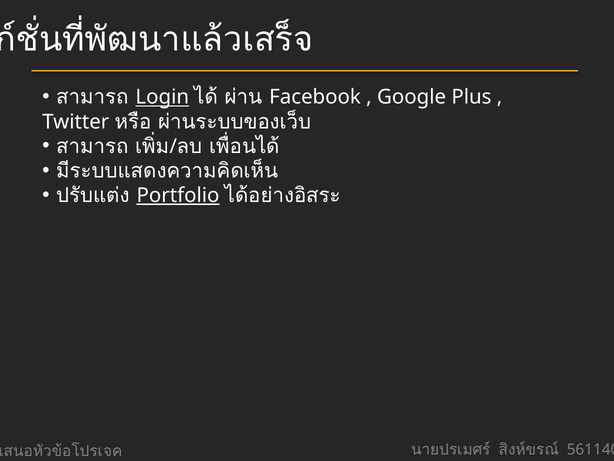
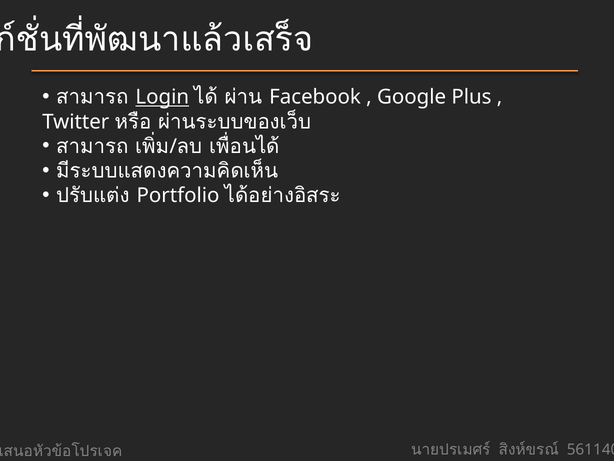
Portfolio underline: present -> none (178, 195)
